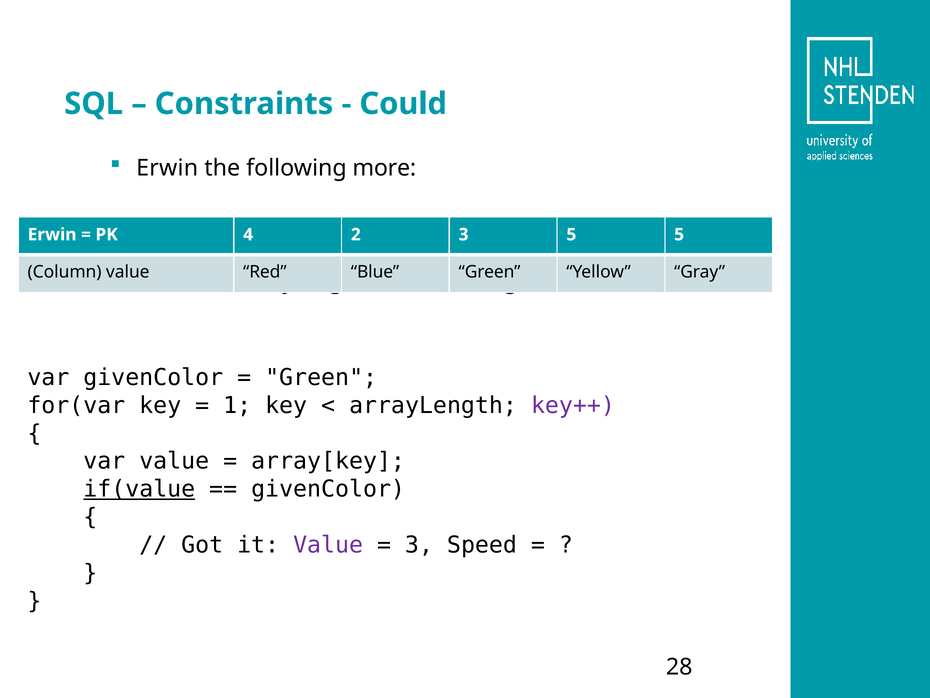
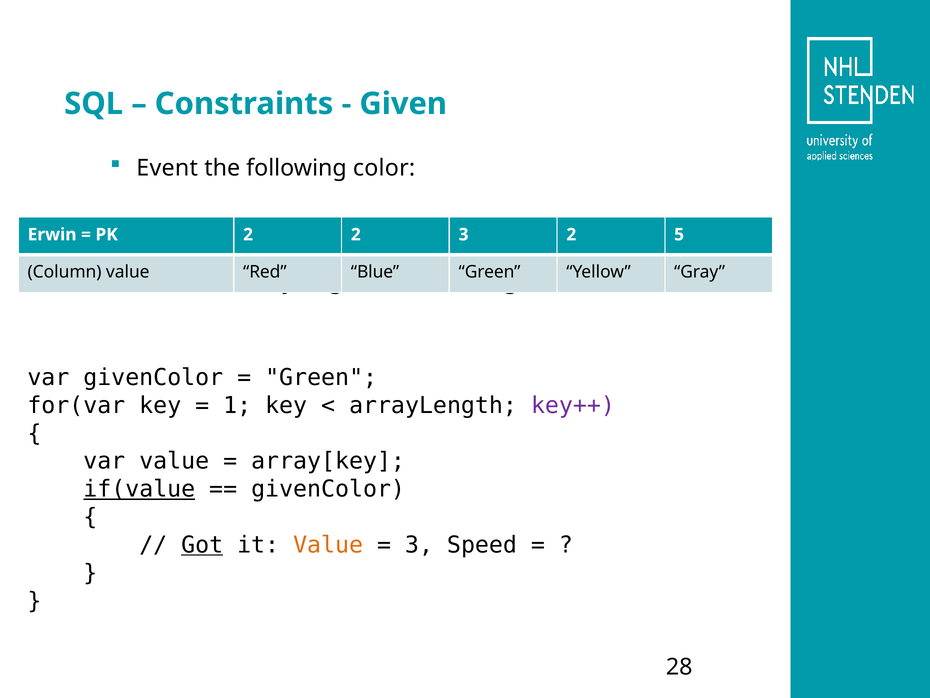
Could: Could -> Given (403, 104)
Erwin: Erwin -> Event (167, 168)
following more: more -> color (384, 168)
PK 4: 4 -> 2 (248, 234)
3 5: 5 -> 2 (571, 234)
Got underline: none -> present (202, 545)
Value colour: purple -> orange (328, 545)
